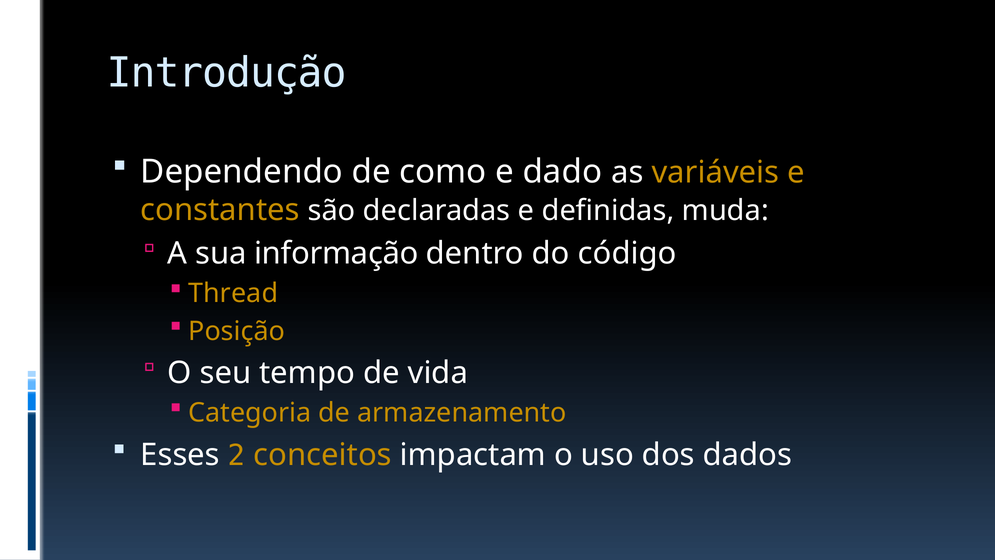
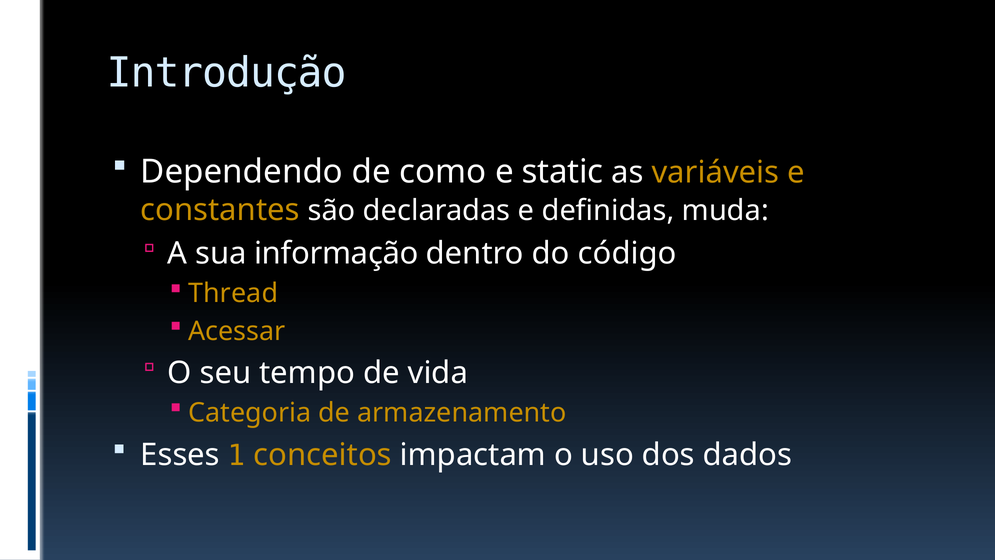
dado: dado -> static (563, 171)
Posição: Posição -> Acessar (237, 331)
2: 2 -> 1 (237, 456)
